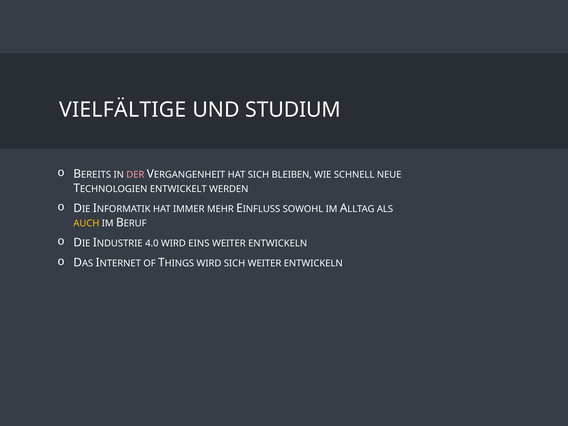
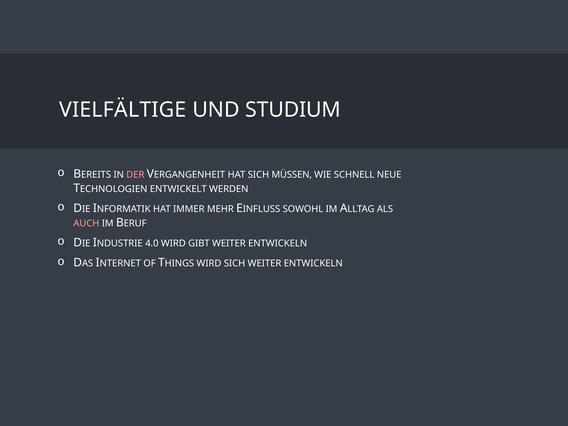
BLEIBEN: BLEIBEN -> MÜSSEN (292, 175)
AUCH colour: yellow -> pink (86, 223)
EINS: EINS -> GIBT (199, 243)
